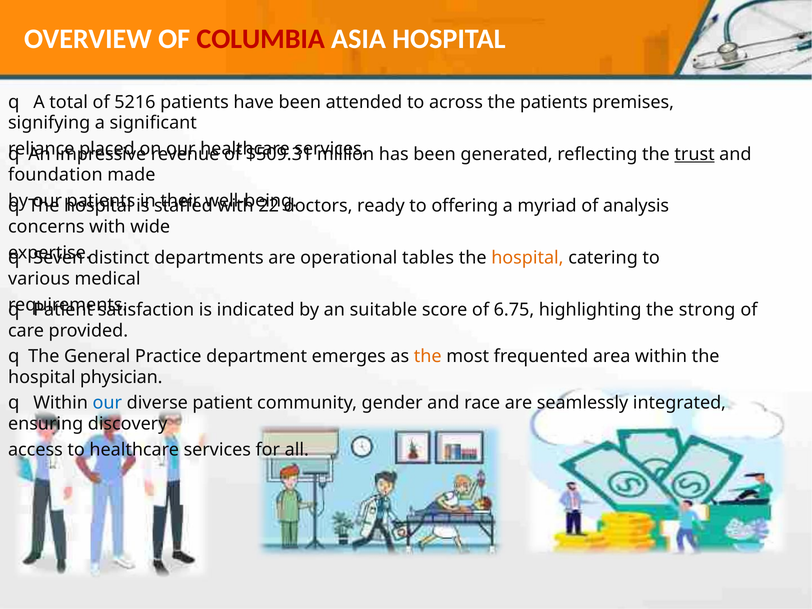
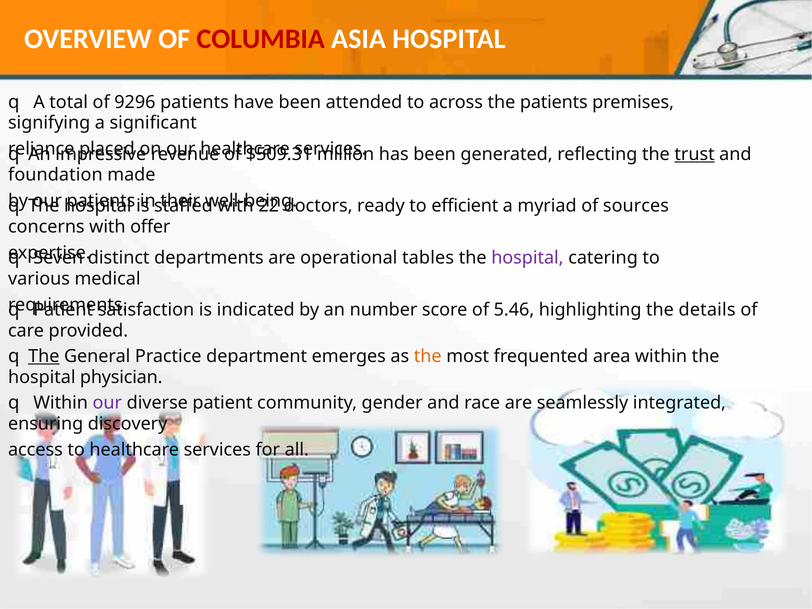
5216: 5216 -> 9296 (135, 102)
offering: offering -> efficient (465, 206)
analysis: analysis -> sources (636, 206)
wide: wide -> offer (150, 227)
hospital colour: orange -> purple (527, 258)
suitable: suitable -> number (384, 310)
6.75: 6.75 -> 5.46 (514, 310)
strong: strong -> details (707, 310)
The underline: none -> present (44, 356)
our colour: blue -> purple (107, 403)
